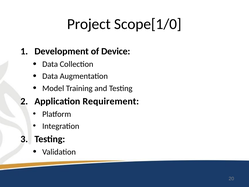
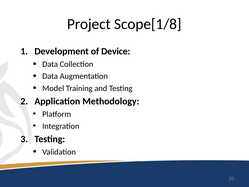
Scope[1/0: Scope[1/0 -> Scope[1/8 (148, 24)
Requirement: Requirement -> Methodology (111, 101)
